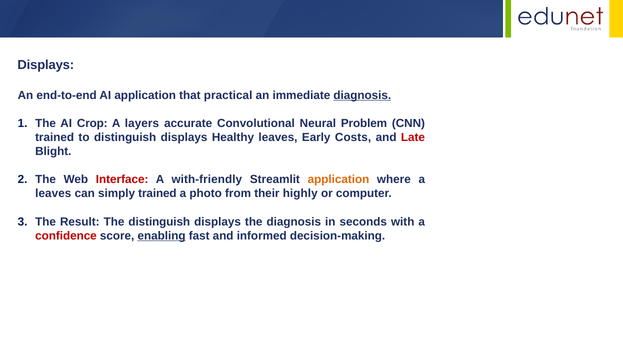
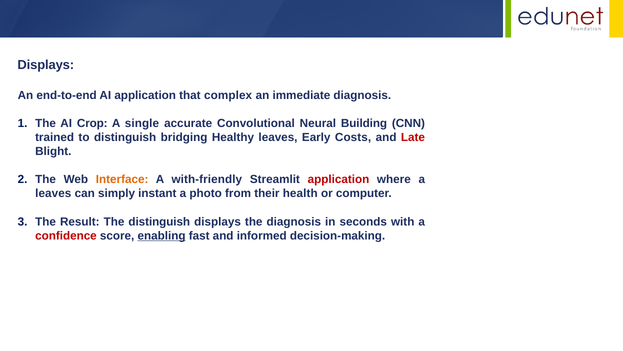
practical: practical -> complex (228, 95)
diagnosis underline: present -> none (362, 95)
layers: layers -> single (142, 123)
Problem: Problem -> Building (364, 123)
to distinguish displays: displays -> bridging (184, 137)
Interface colour: red -> orange (122, 179)
application colour: orange -> red (338, 179)
simply trained: trained -> instant (157, 193)
highly: highly -> health (300, 193)
